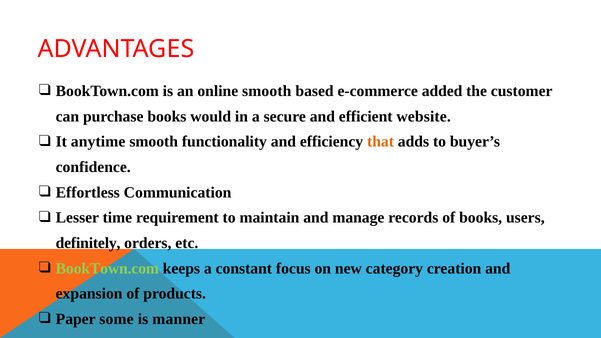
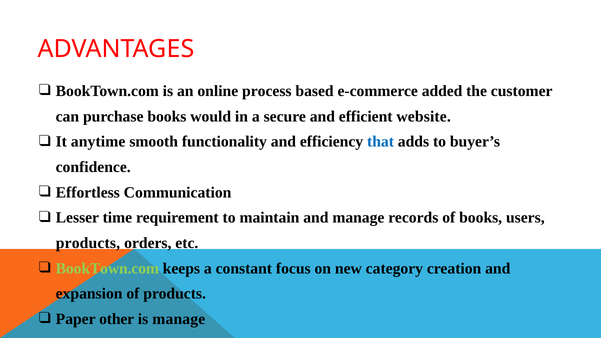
online smooth: smooth -> process (267, 91)
that colour: orange -> blue (381, 142)
definitely: definitely -> products (88, 243)
some: some -> other (117, 319)
is manner: manner -> manage (179, 319)
